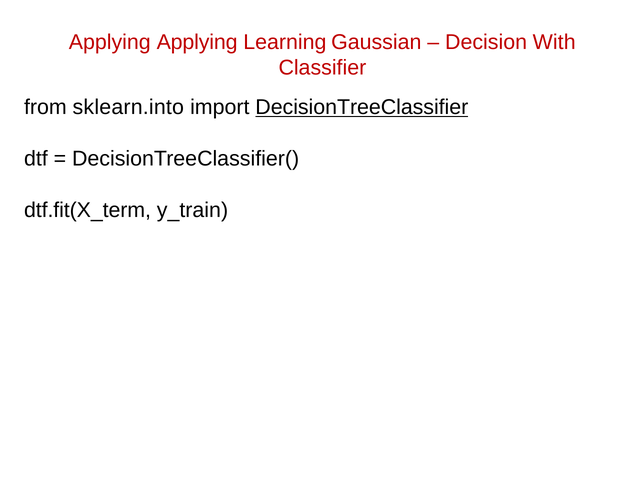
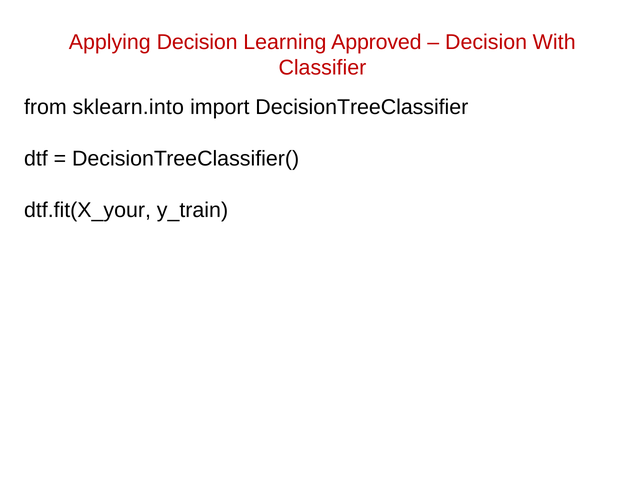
Applying Applying: Applying -> Decision (197, 42)
Gaussian: Gaussian -> Approved (376, 42)
DecisionTreeClassifier underline: present -> none (362, 107)
dtf.fit(X_term: dtf.fit(X_term -> dtf.fit(X_your (87, 210)
